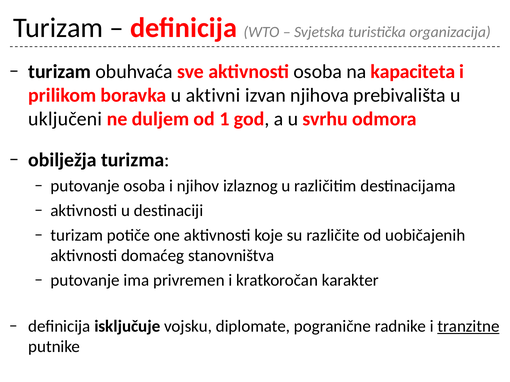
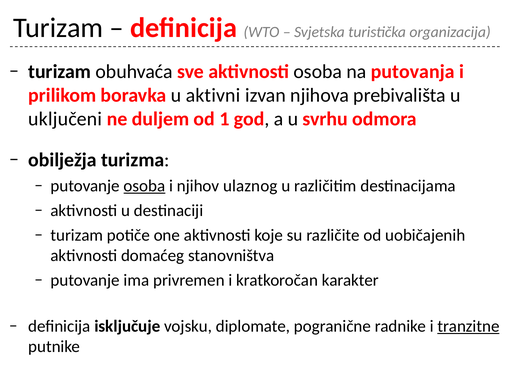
kapaciteta: kapaciteta -> putovanja (413, 72)
osoba underline: none -> present (144, 186)
izlaznog: izlaznog -> ulaznog (250, 186)
